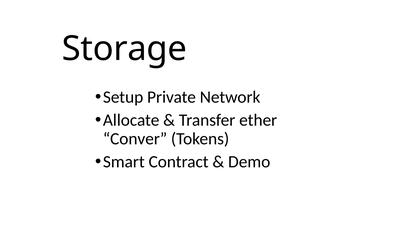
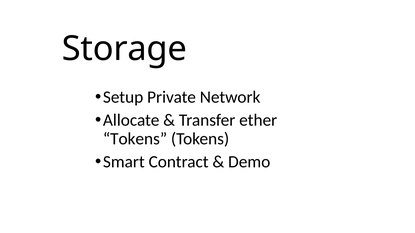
Conver: Conver -> Tokens (135, 139)
